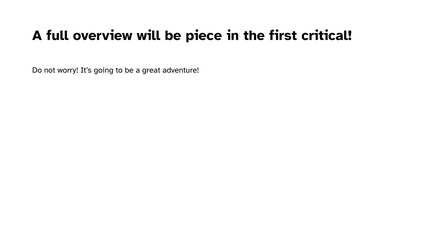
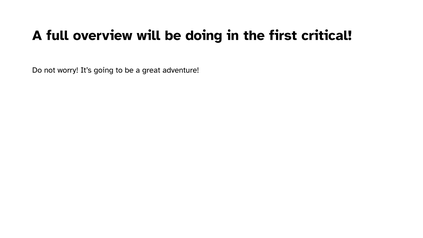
piece: piece -> doing (204, 36)
